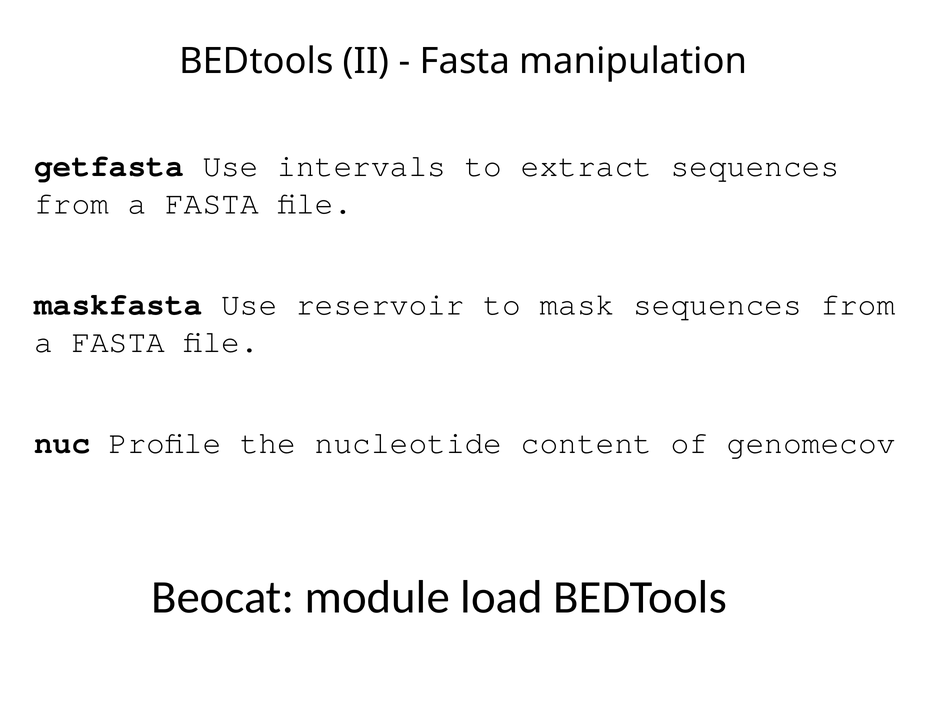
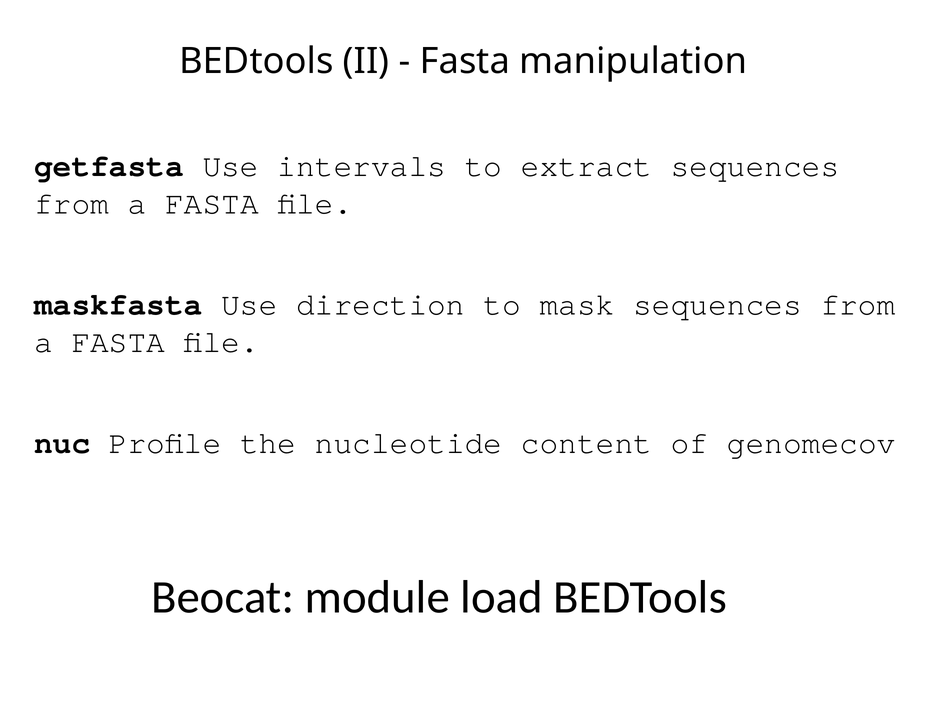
reservoir: reservoir -> direction (380, 304)
